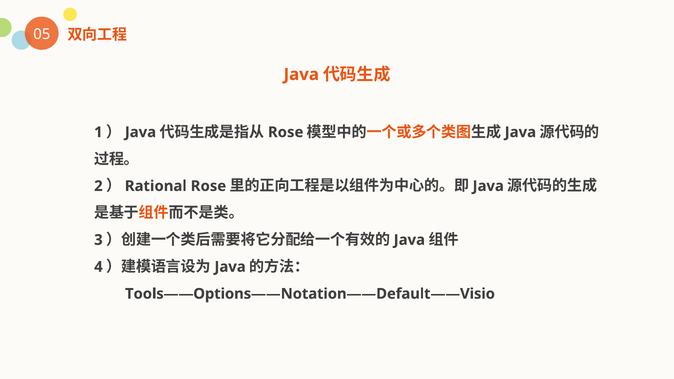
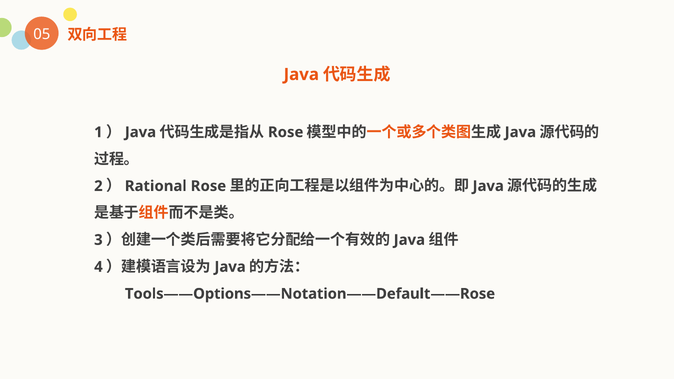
Tools——Options——Notation——Default——Visio: Tools——Options——Notation——Default——Visio -> Tools——Options——Notation——Default——Rose (310, 294)
